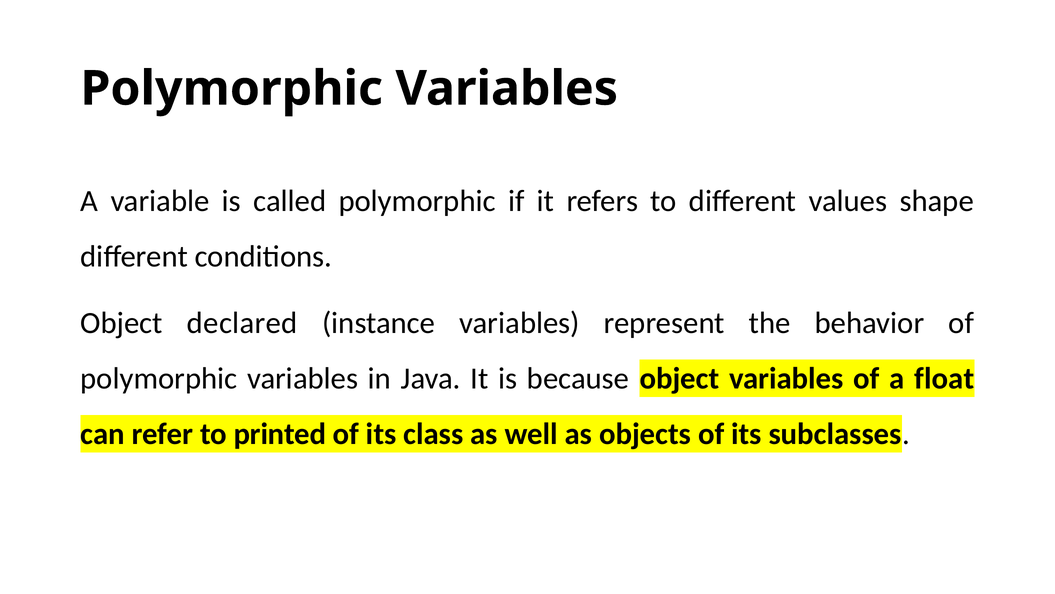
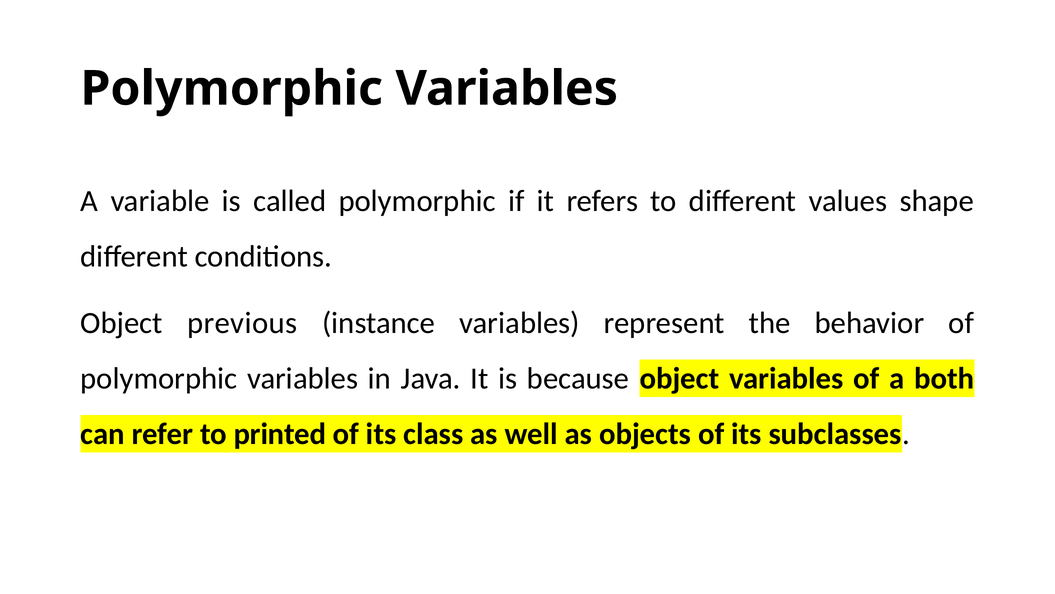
declared: declared -> previous (242, 323)
float: float -> both (944, 378)
